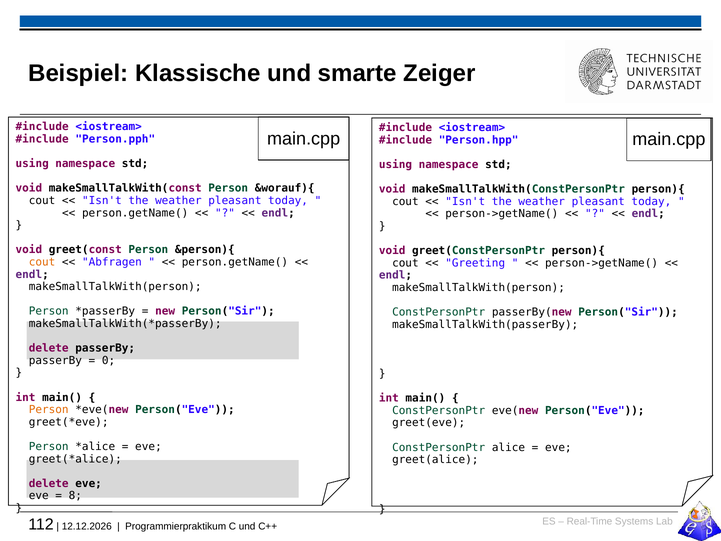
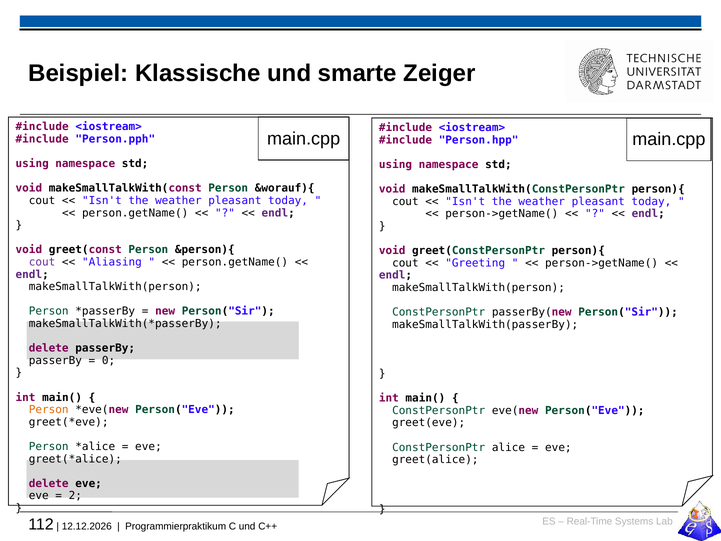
cout colour: orange -> purple (42, 262)
Abfragen: Abfragen -> Aliasing (112, 262)
8: 8 -> 2 (75, 496)
